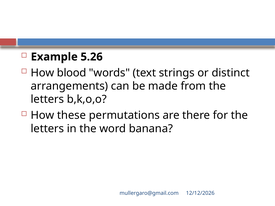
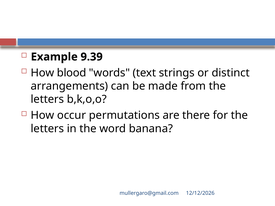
5.26: 5.26 -> 9.39 (92, 57)
these: these -> occur (72, 115)
